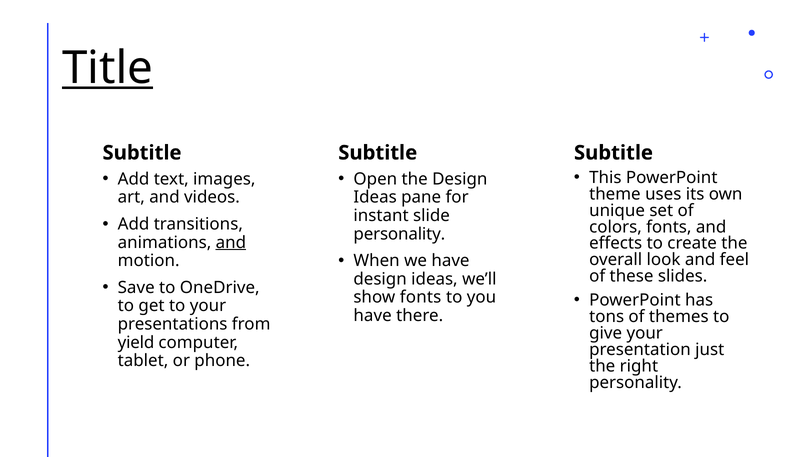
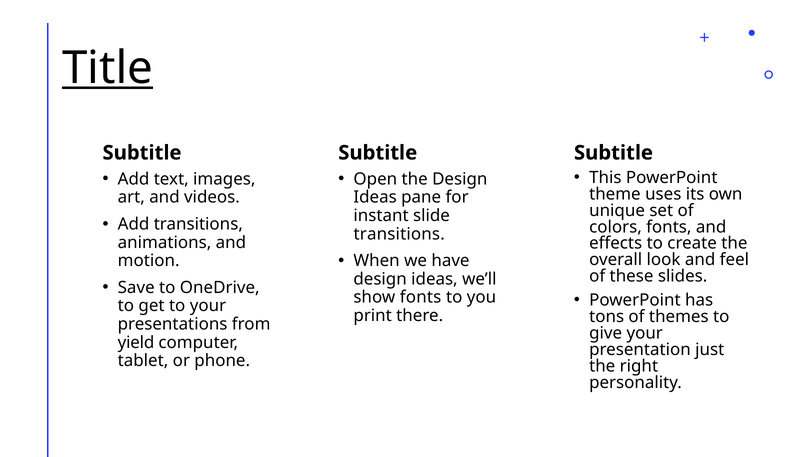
personality: personality -> transitions (399, 234)
and underline: present -> none (231, 242)
have: have -> print (373, 315)
